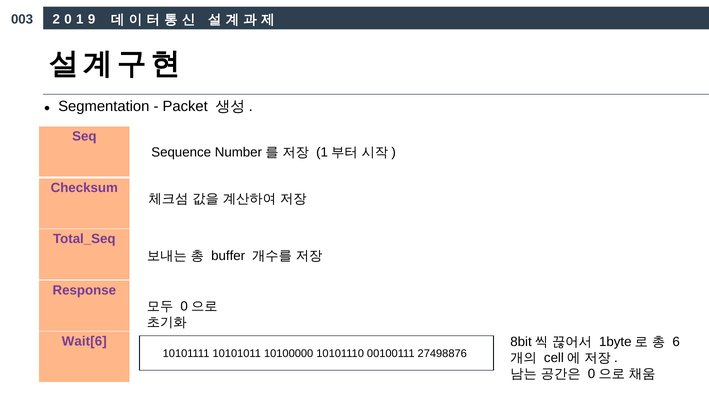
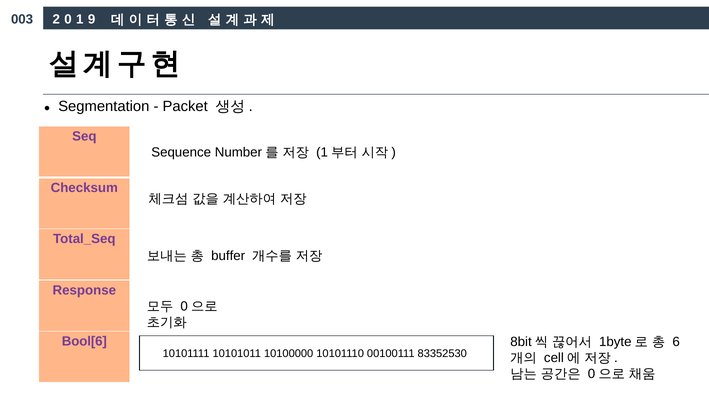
Wait[6: Wait[6 -> Bool[6 (84, 341)
27498876: 27498876 -> 83352530 (442, 354)
